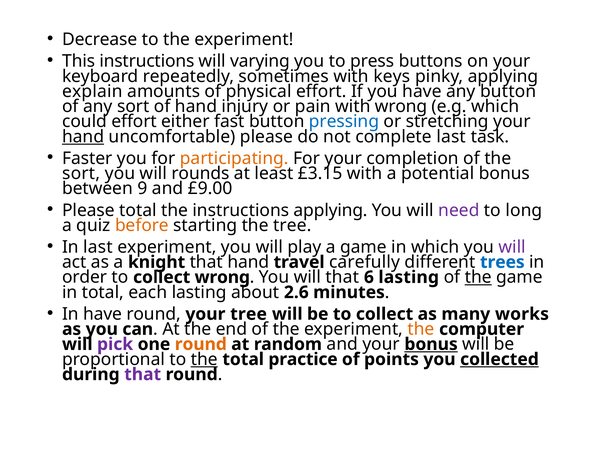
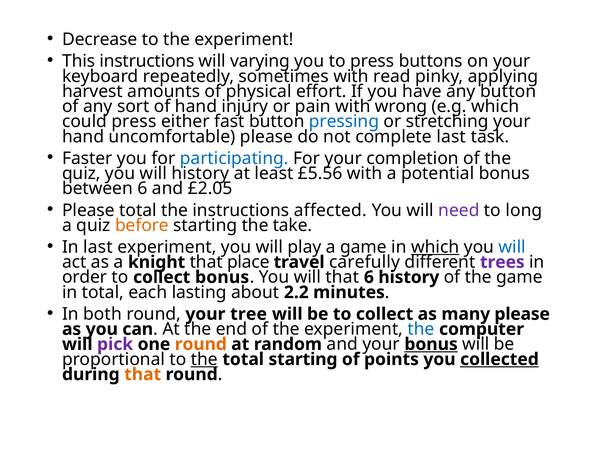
keys: keys -> read (392, 76)
explain: explain -> harvest (92, 91)
could effort: effort -> press (134, 121)
hand underline: present -> none (83, 136)
participating colour: orange -> blue (234, 158)
sort: sort -> quiz (81, 173)
will rounds: rounds -> history (200, 173)
£3.15: £3.15 -> £5.56 (320, 173)
between 9: 9 -> 6 (143, 188)
£9.00: £9.00 -> £2.05 (210, 188)
instructions applying: applying -> affected (330, 210)
the tree: tree -> take (292, 225)
which underline: none -> present (435, 247)
will colour: purple -> blue (512, 247)
that hand: hand -> place (248, 262)
trees colour: blue -> purple (502, 262)
collect wrong: wrong -> bonus (222, 277)
6 lasting: lasting -> history (409, 277)
the underline: present -> none (478, 277)
2.6: 2.6 -> 2.2 (296, 292)
In have: have -> both (102, 314)
many works: works -> please (522, 314)
the colour: orange -> blue (421, 329)
total practice: practice -> starting (303, 359)
that colour: purple -> orange (143, 374)
